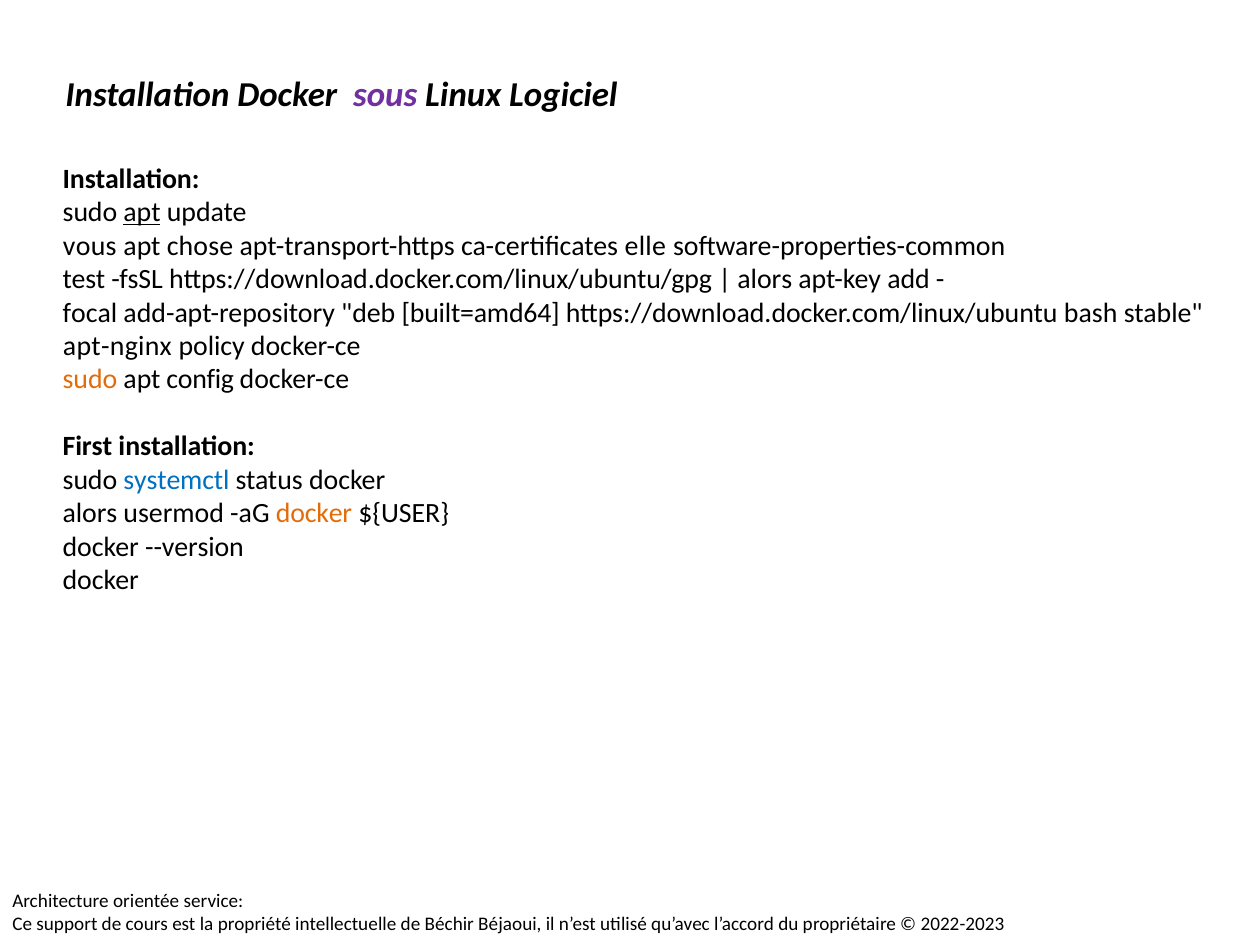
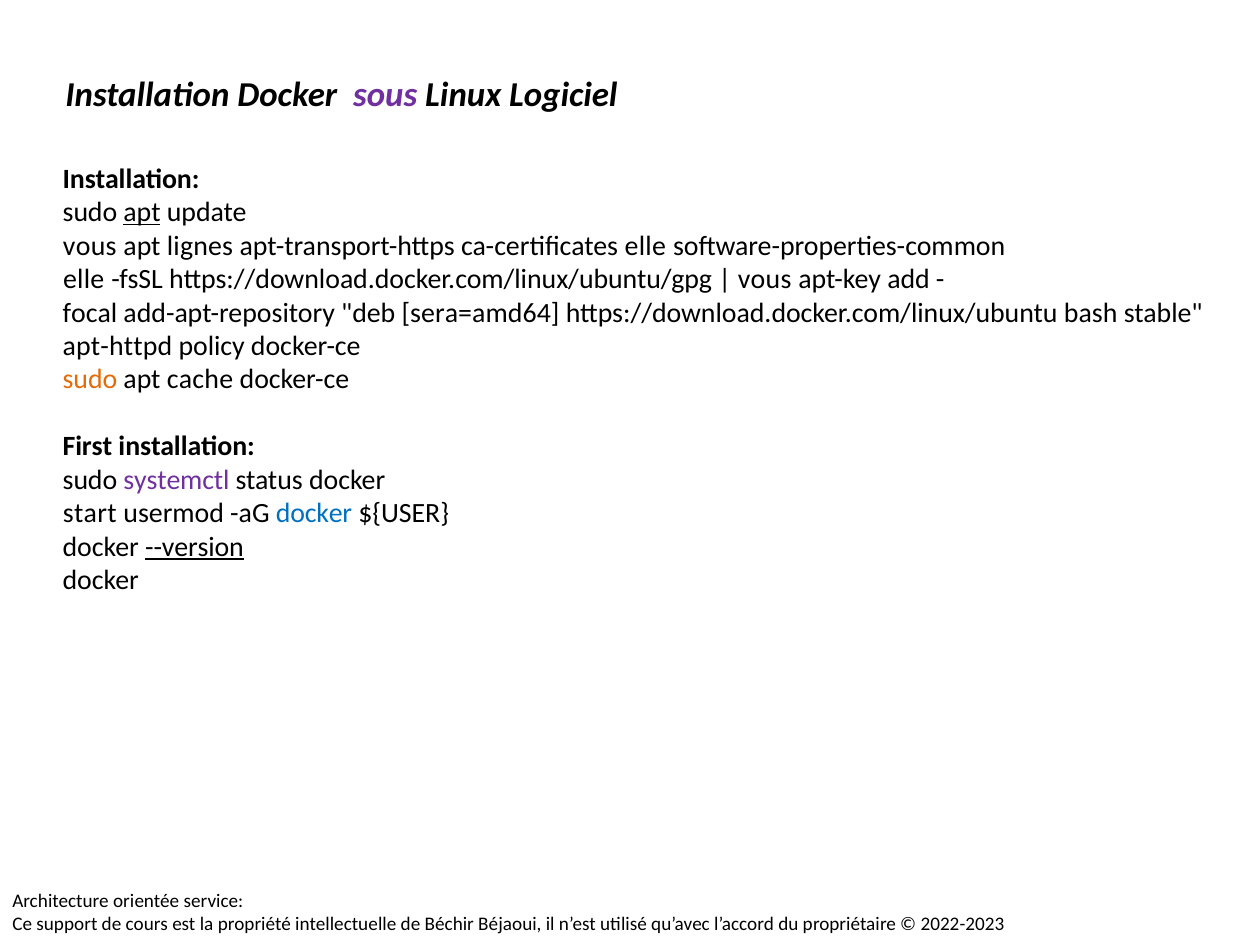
chose: chose -> lignes (200, 246)
test: test -> elle (84, 280)
alors: alors -> vous (765, 280)
built=amd64: built=amd64 -> sera=amd64 (481, 313)
apt-nginx: apt-nginx -> apt-httpd (117, 346)
config: config -> cache (200, 380)
systemctl colour: blue -> purple (176, 480)
alors: alors -> start (90, 514)
docker colour: orange -> blue (314, 514)
--version underline: none -> present (194, 547)
